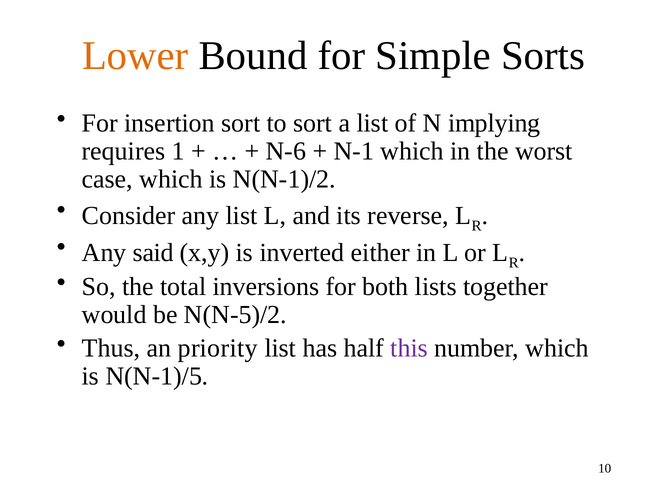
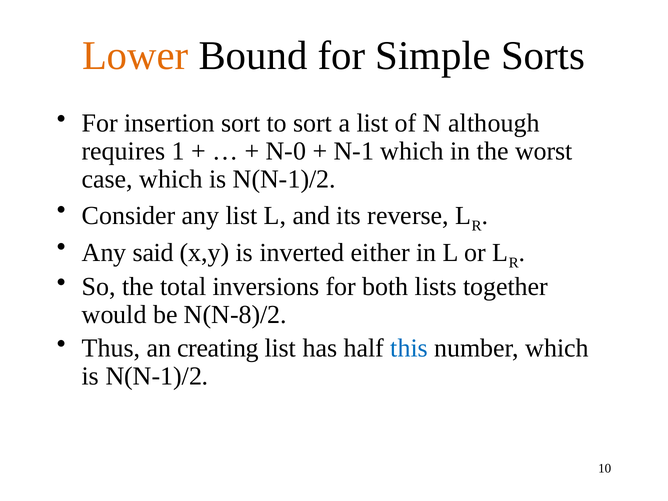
implying: implying -> although (494, 123)
N-6: N-6 -> N-0 (286, 151)
N(N-5)/2: N(N-5)/2 -> N(N-8)/2 (235, 315)
priority: priority -> creating (218, 348)
this colour: purple -> blue (409, 348)
N(N-1)/5: N(N-1)/5 -> N(N-1)/2 (157, 376)
